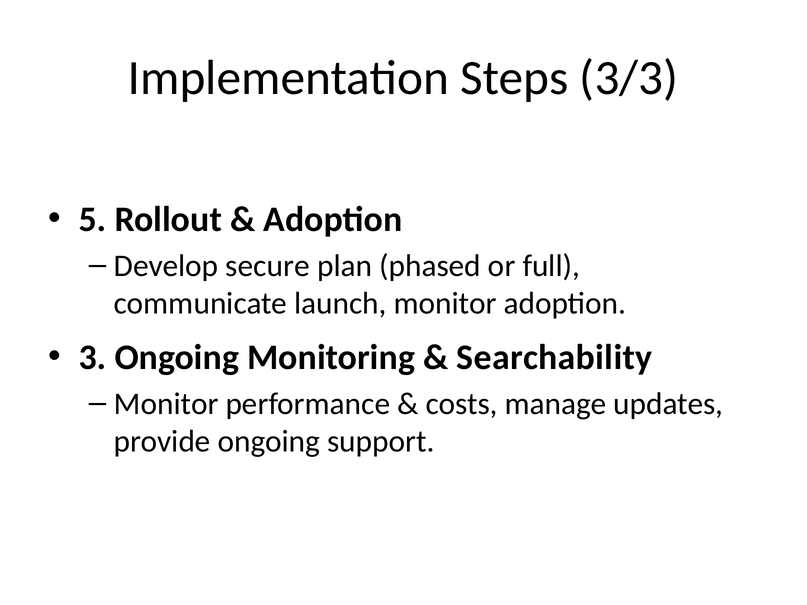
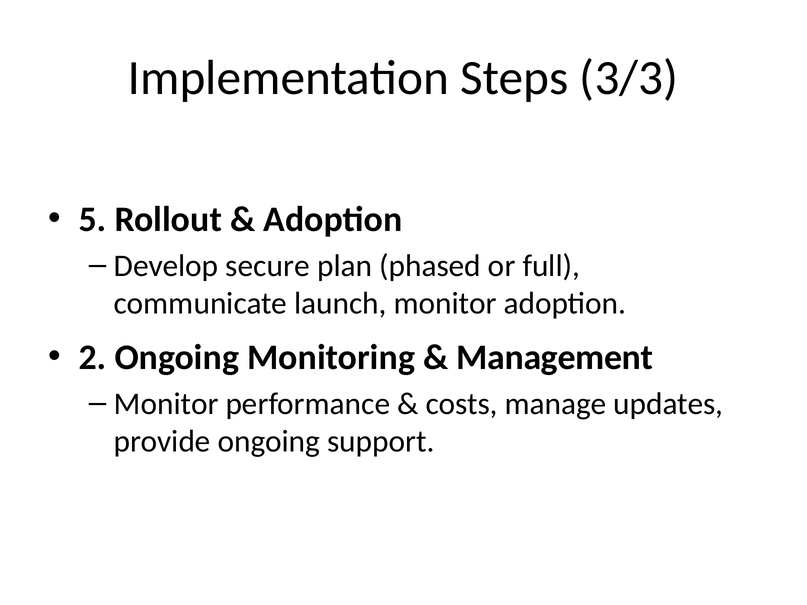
3: 3 -> 2 (93, 358)
Searchability: Searchability -> Management (555, 358)
